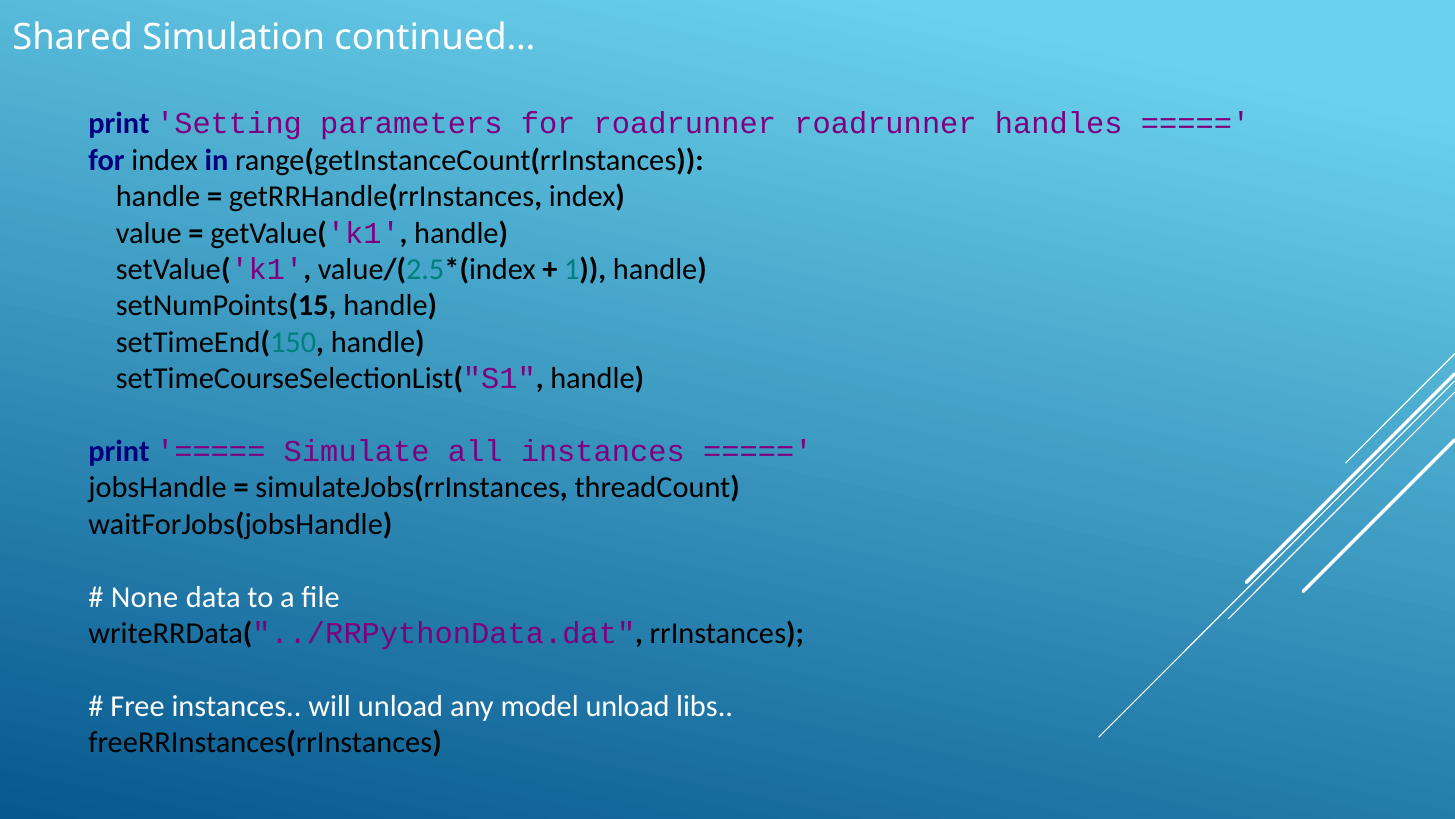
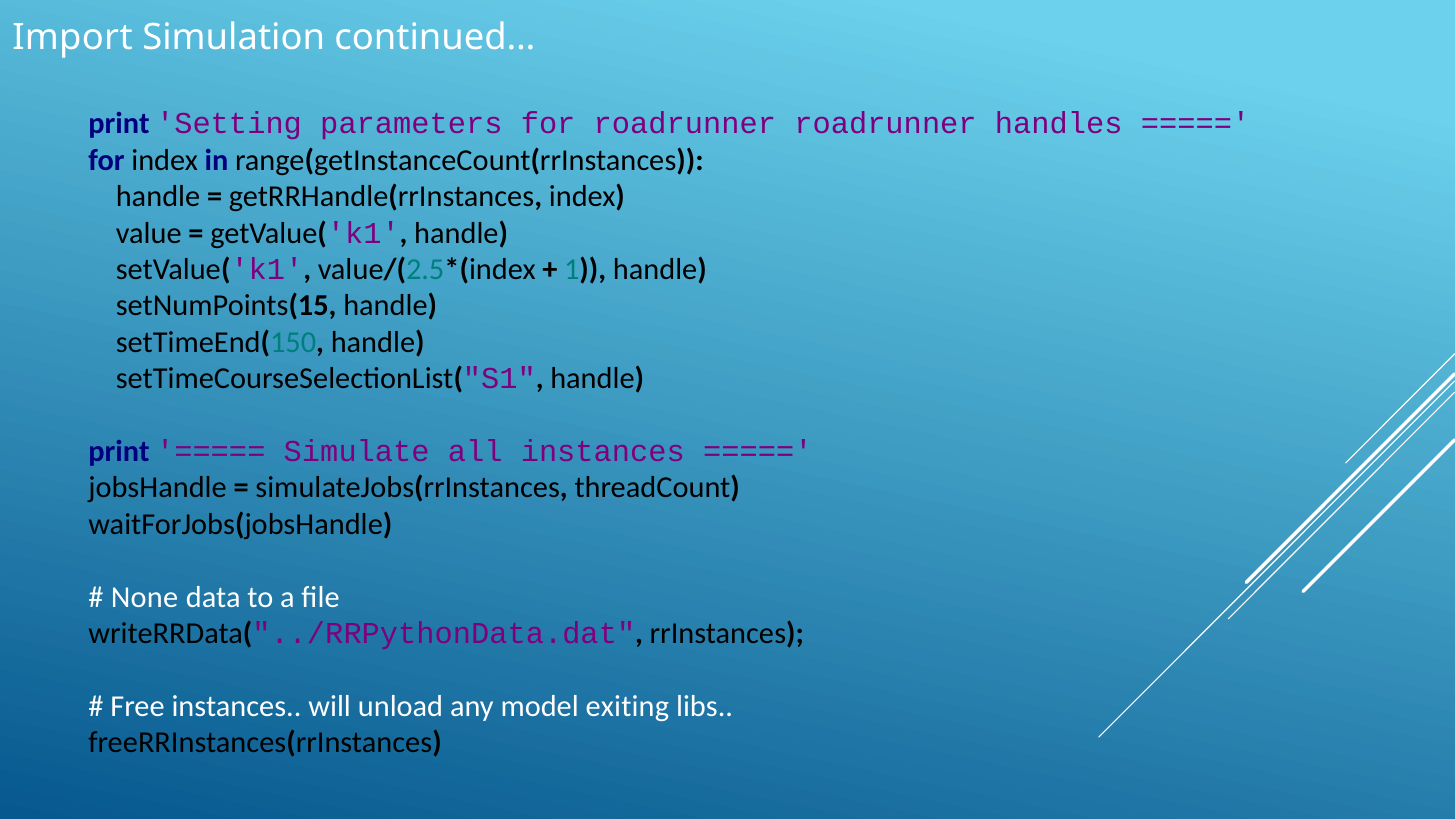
Shared: Shared -> Import (72, 37)
model unload: unload -> exiting (627, 706)
